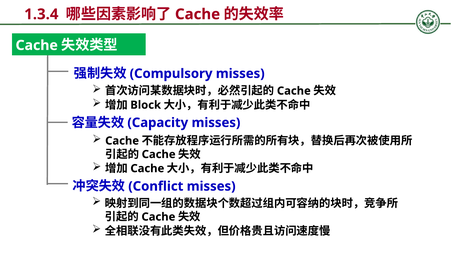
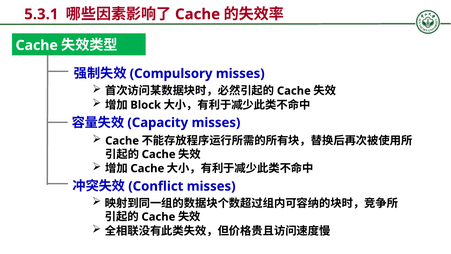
1.3.4: 1.3.4 -> 5.3.1 (41, 14)
